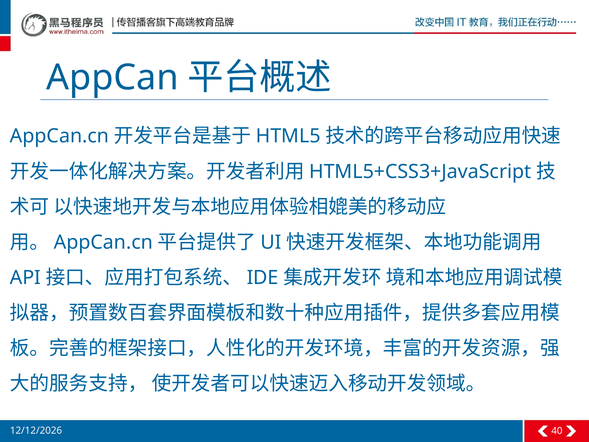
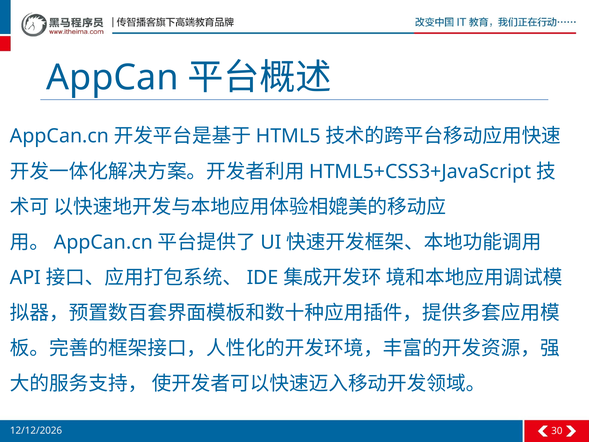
40: 40 -> 30 (557, 431)
